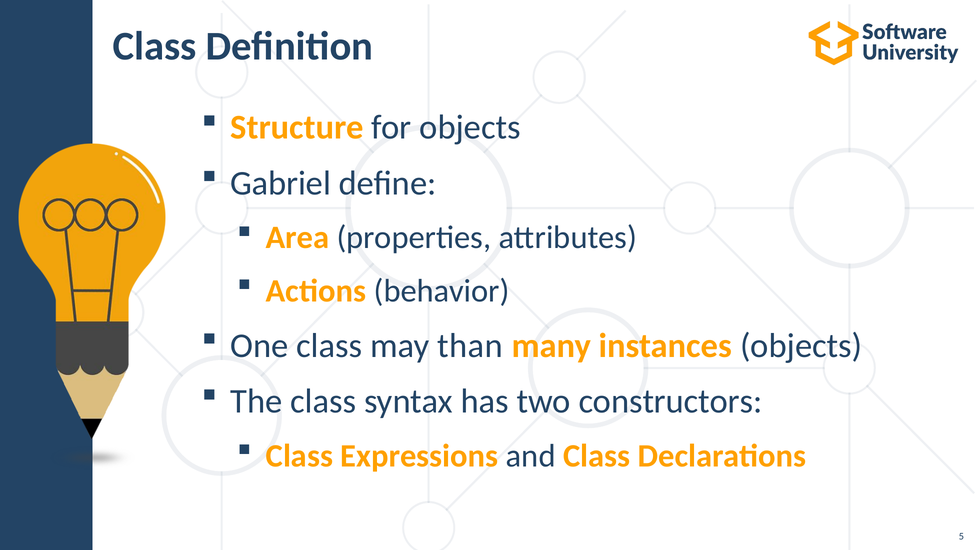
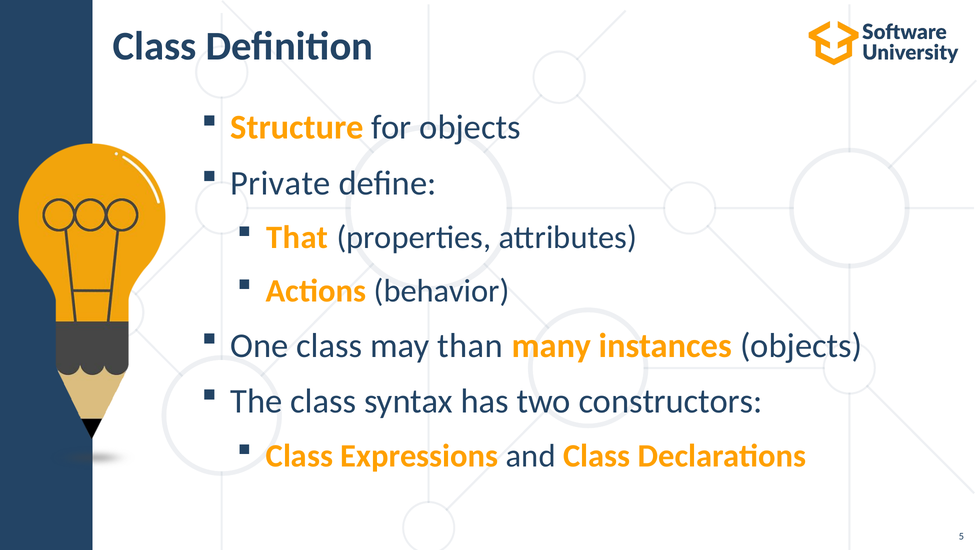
Gabriel: Gabriel -> Private (280, 183)
Area: Area -> That (297, 237)
